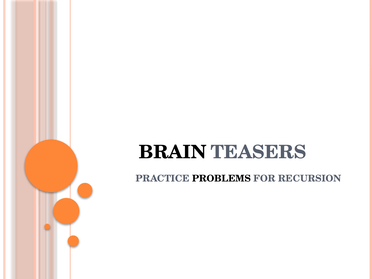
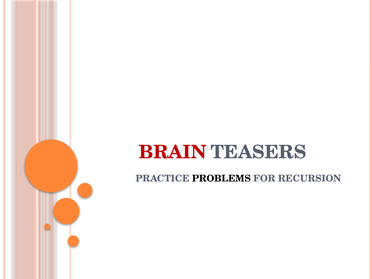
BRAIN colour: black -> red (173, 152)
